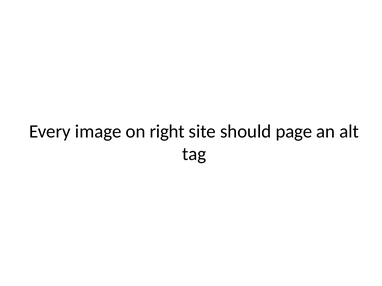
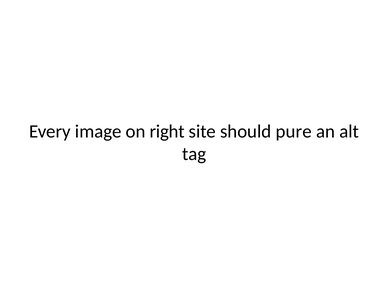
page: page -> pure (294, 132)
